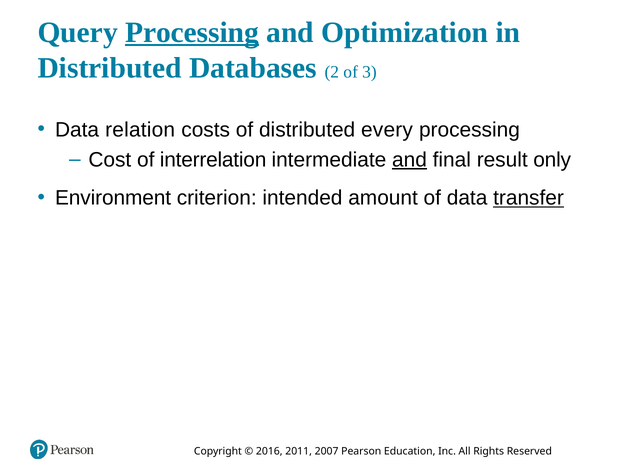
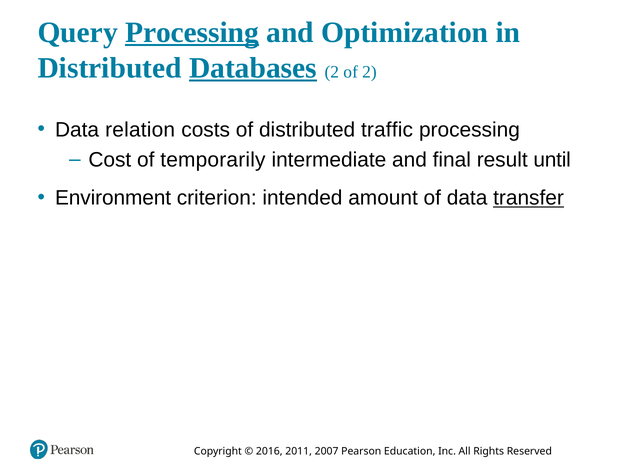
Databases underline: none -> present (253, 68)
of 3: 3 -> 2 (369, 72)
every: every -> traffic (387, 130)
interrelation: interrelation -> temporarily (213, 160)
and underline: present -> none (409, 160)
only: only -> until (552, 160)
